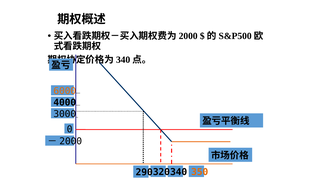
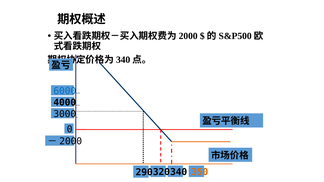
6000 colour: orange -> blue (65, 91)
